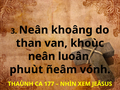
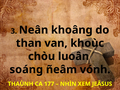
neân: neân -> chòu (42, 56)
phuùt: phuùt -> soáng (26, 70)
